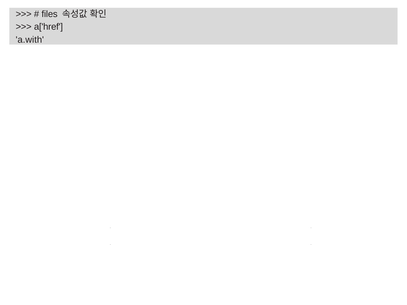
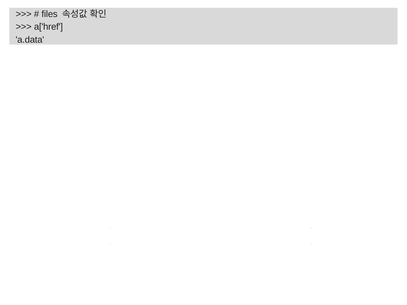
a.with: a.with -> a.data (30, 40)
